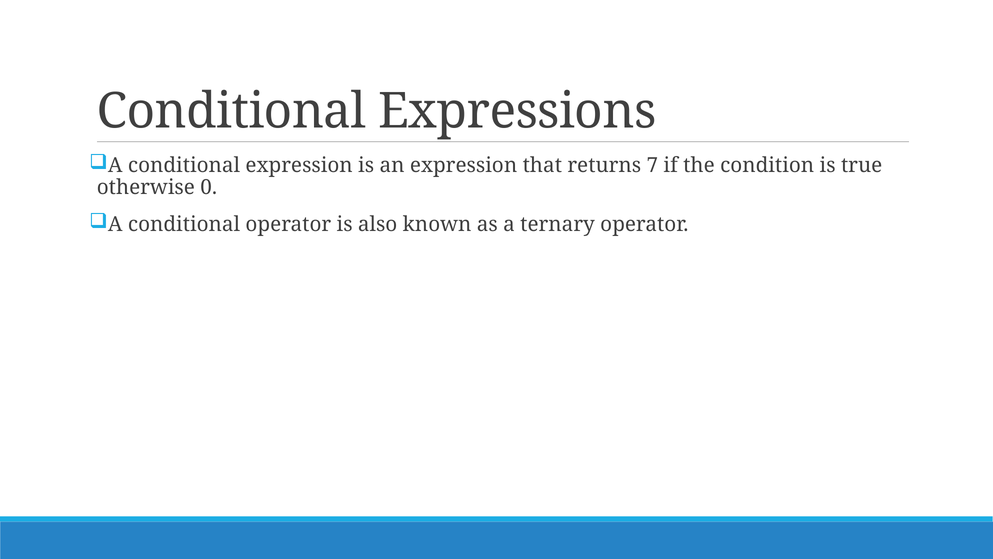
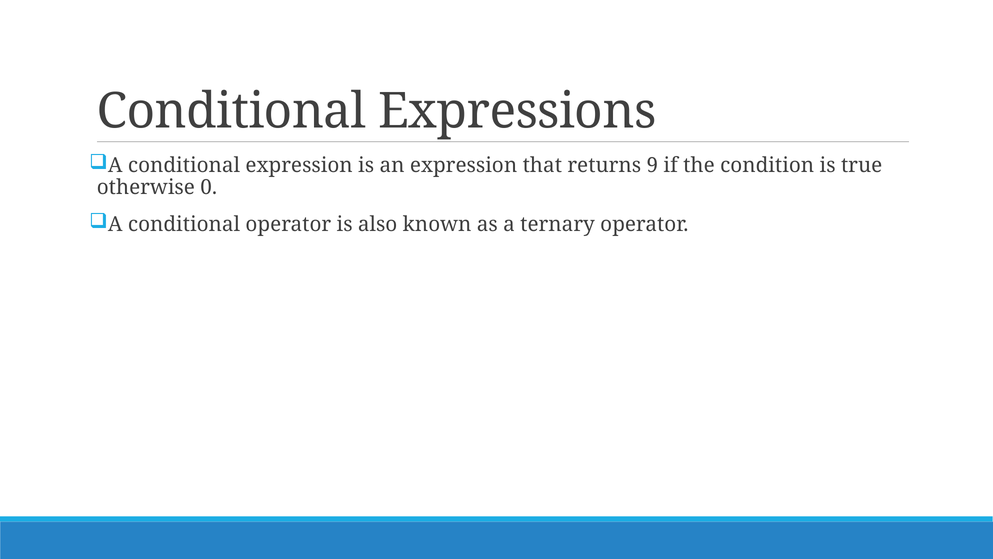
7: 7 -> 9 (652, 165)
